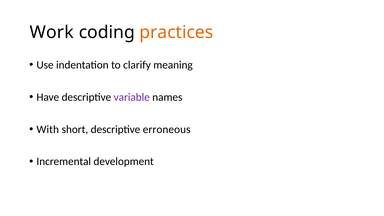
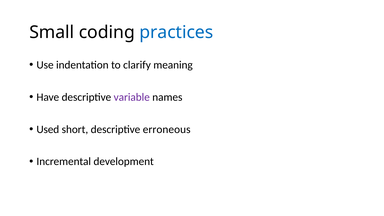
Work: Work -> Small (52, 32)
practices colour: orange -> blue (176, 32)
With: With -> Used (48, 129)
